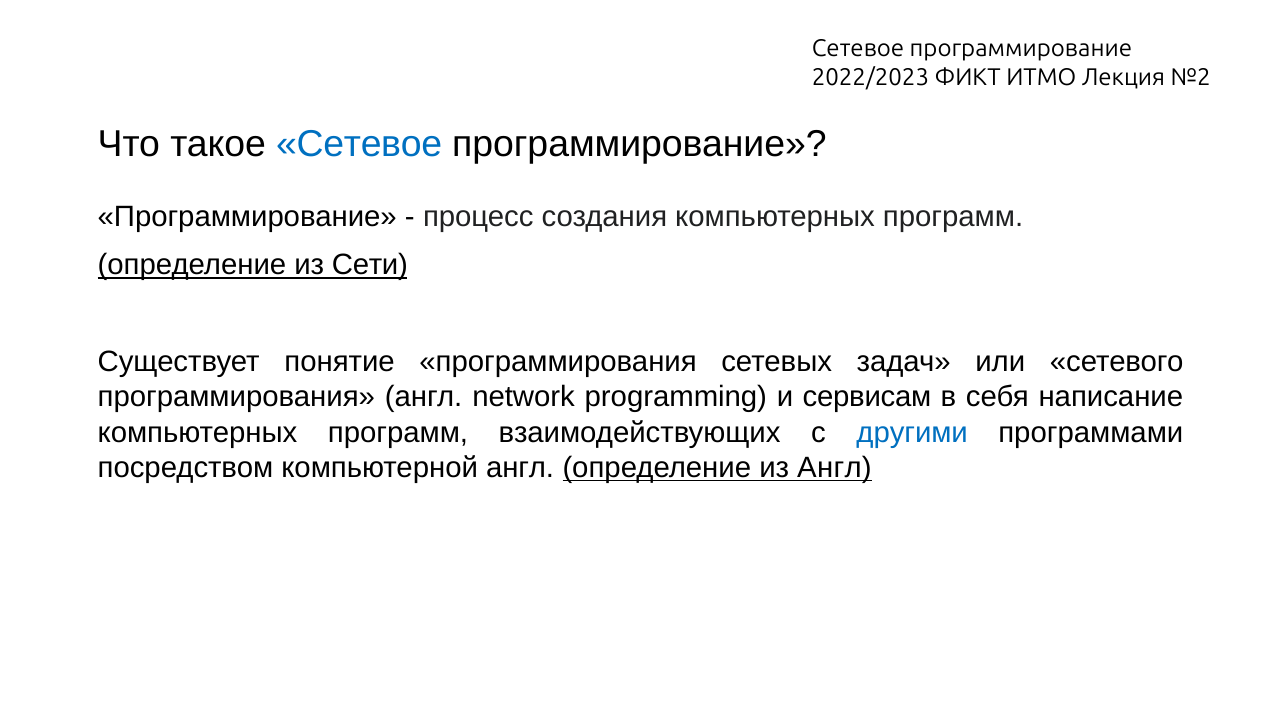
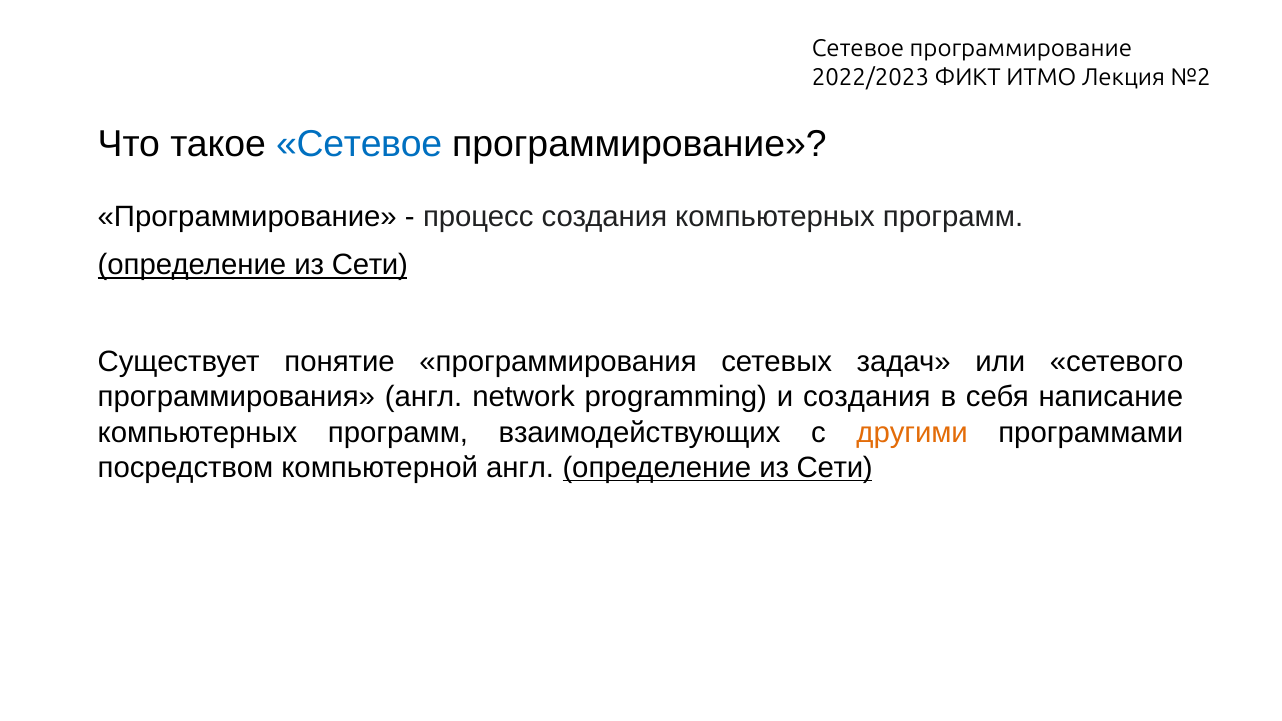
и сервисам: сервисам -> создания (867, 397)
другими colour: blue -> orange (912, 433)
Англ: Англ -> Сети (835, 468)
